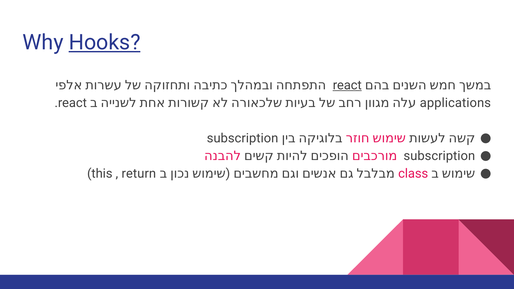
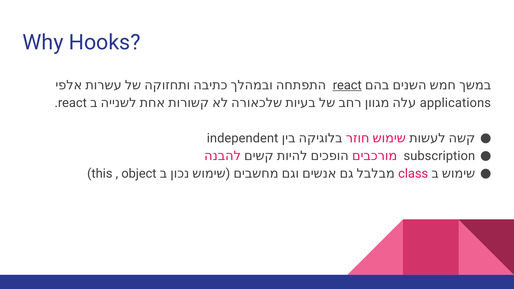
Hooks underline: present -> none (105, 43)
subscription: subscription -> independent (243, 138)
return: return -> object (139, 174)
